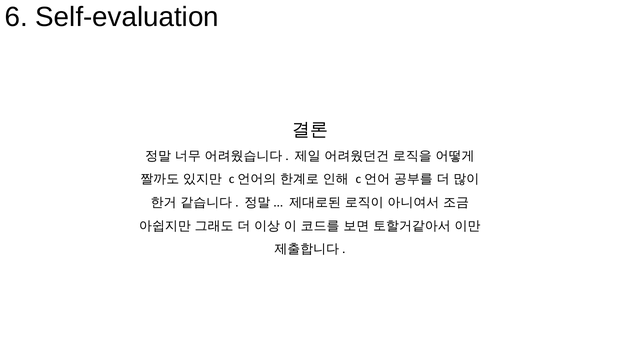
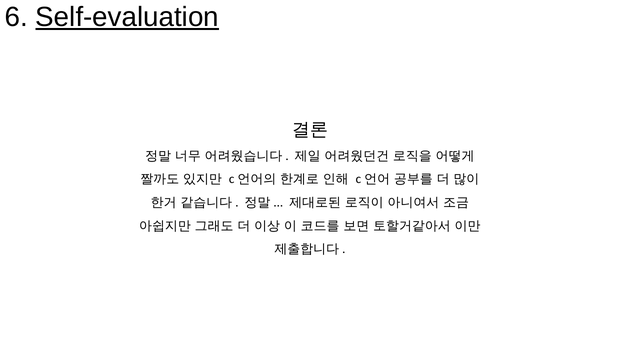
Self-evaluation underline: none -> present (127, 17)
